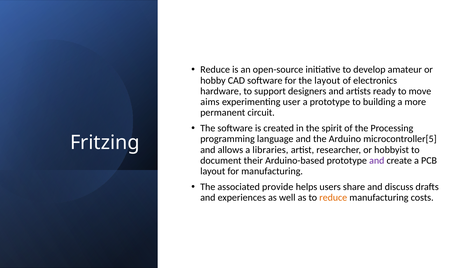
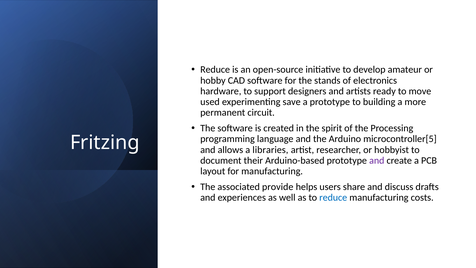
the layout: layout -> stands (327, 80)
aims: aims -> used (210, 102)
user: user -> save (292, 102)
reduce colour: orange -> blue (333, 198)
